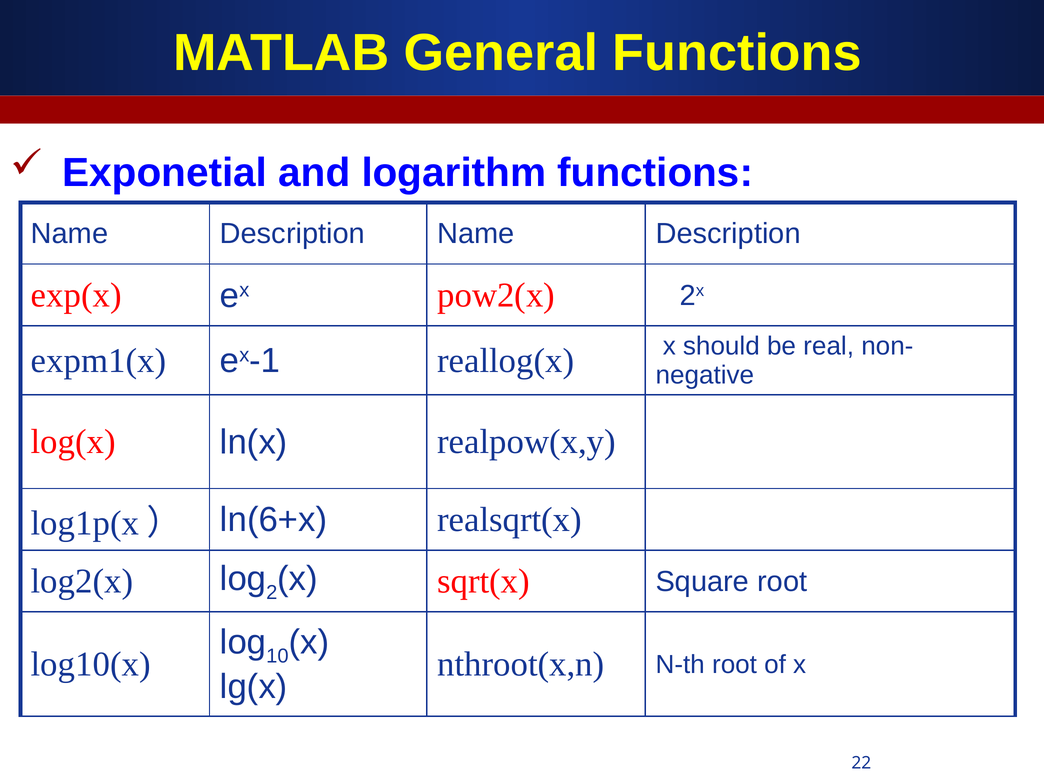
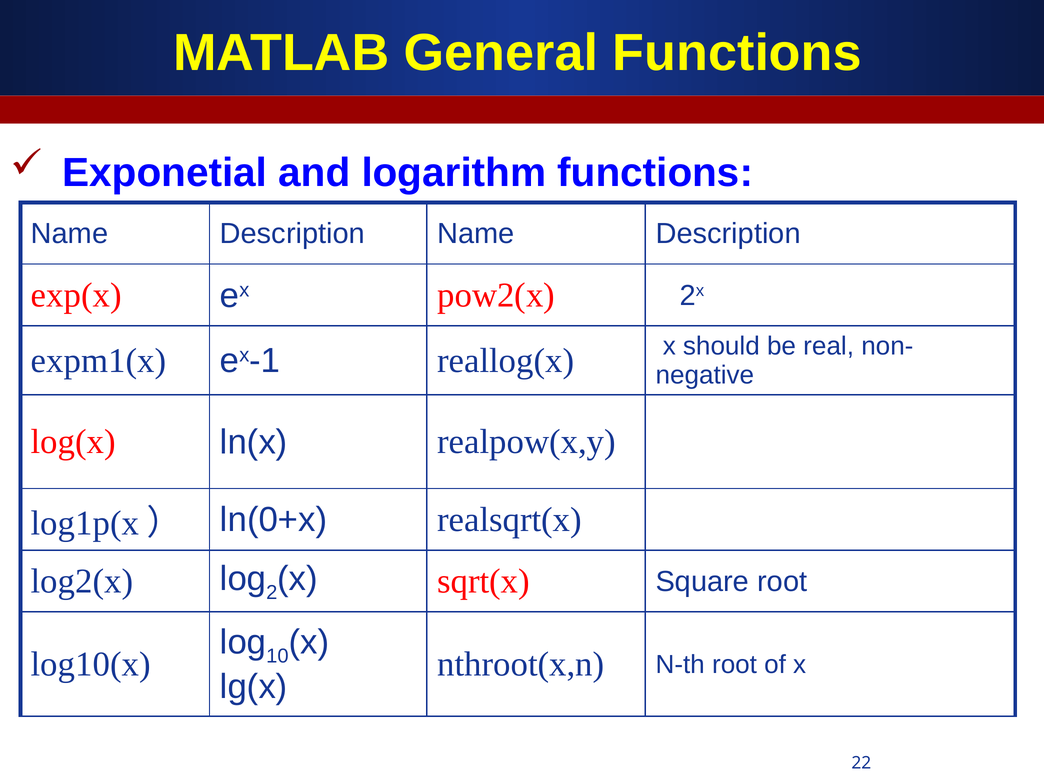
ln(6+x: ln(6+x -> ln(0+x (274, 520)
